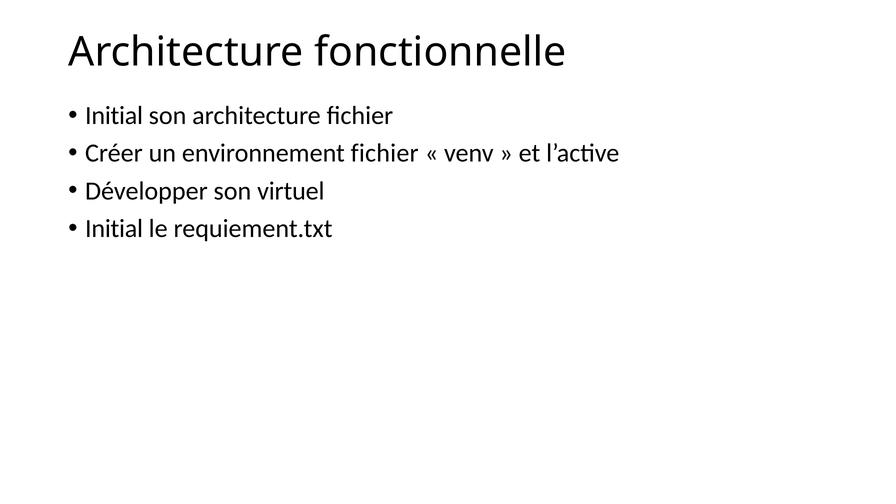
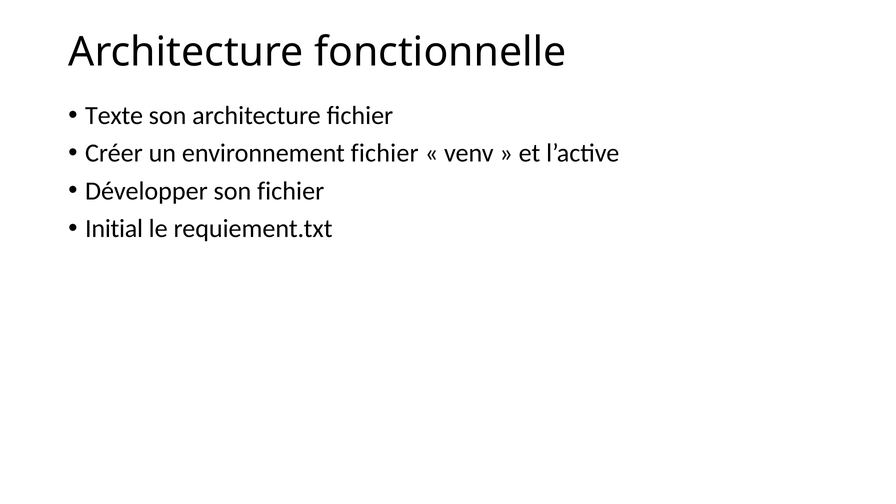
Initial: Initial -> Texte (114, 116)
son virtuel: virtuel -> fichier (291, 191)
